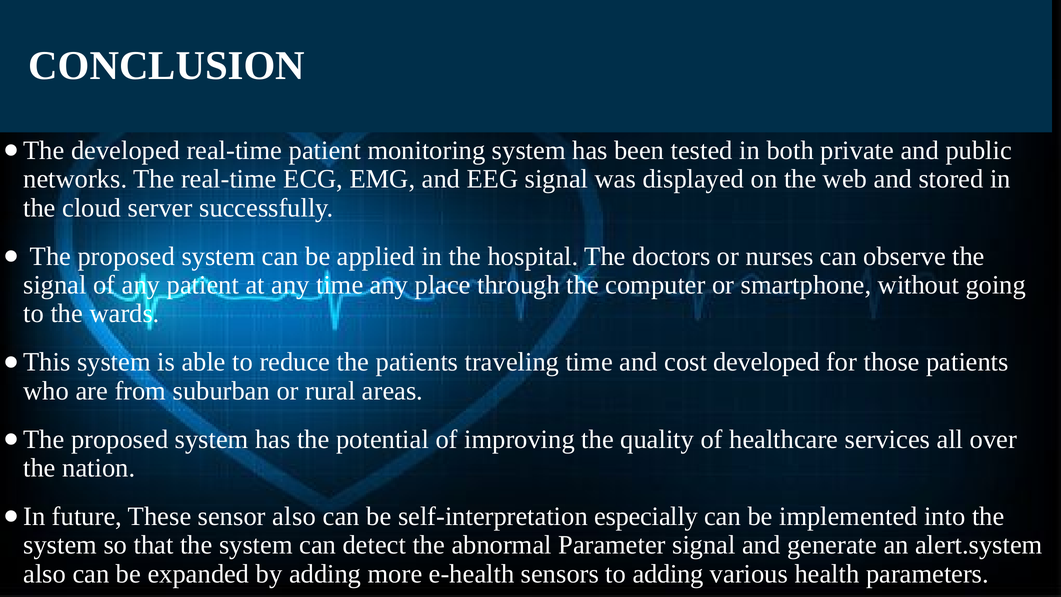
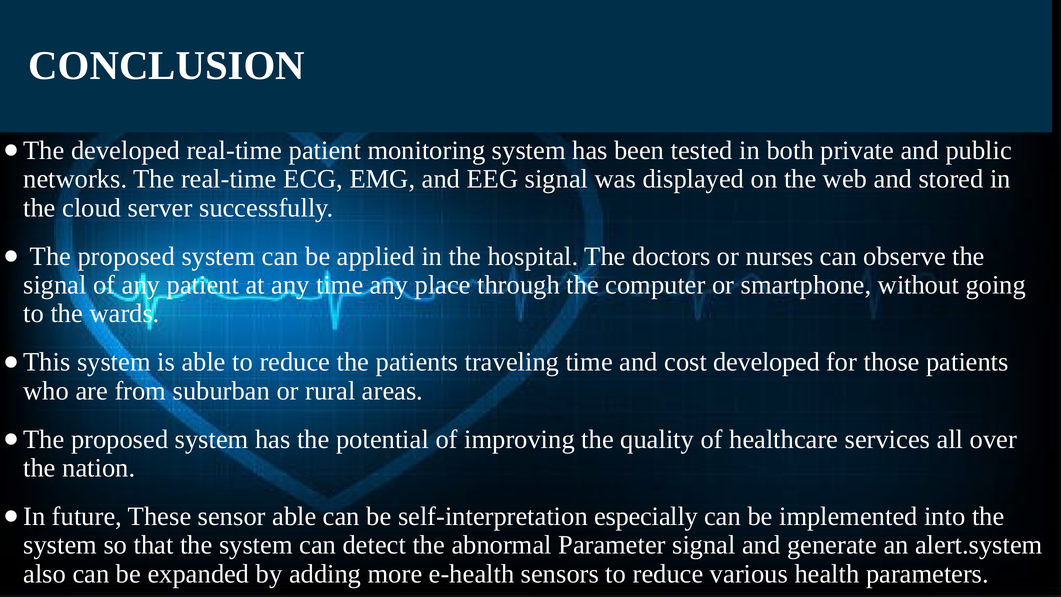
sensor also: also -> able (294, 516)
sensors to adding: adding -> reduce (668, 574)
